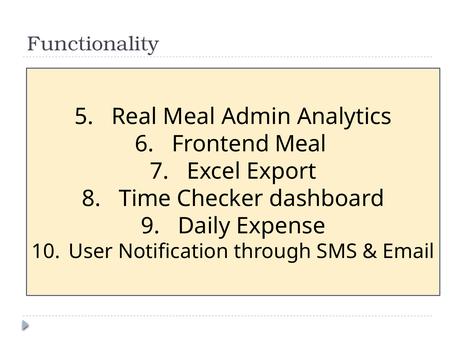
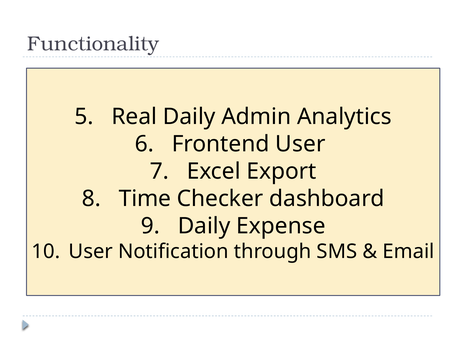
Real Meal: Meal -> Daily (189, 117)
Frontend Meal: Meal -> User (300, 144)
